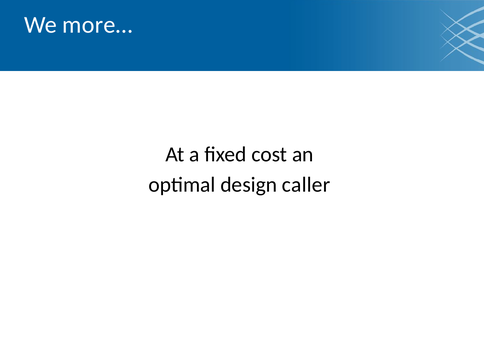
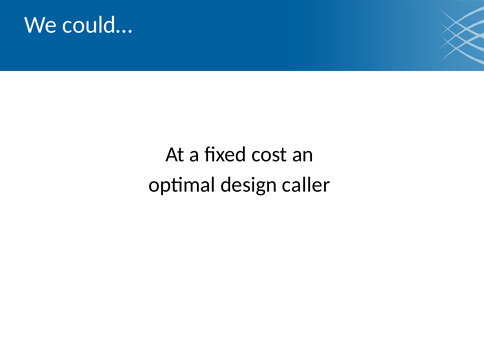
more…: more… -> could… (97, 25)
